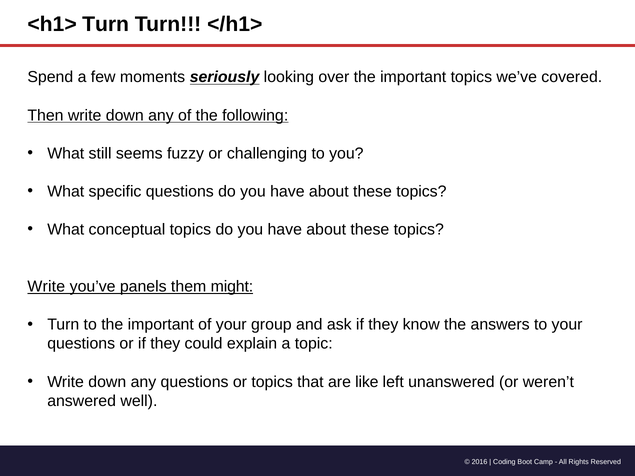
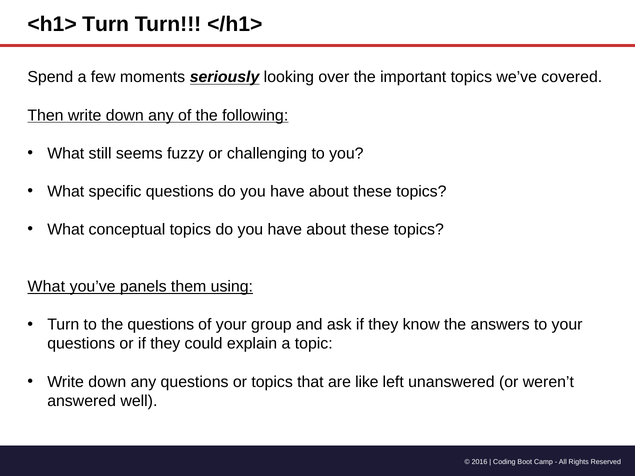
Write: Write -> What (46, 287)
might: might -> using (232, 287)
to the important: important -> questions (161, 325)
